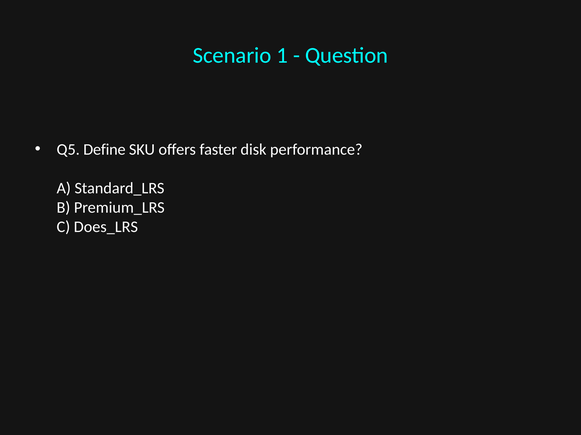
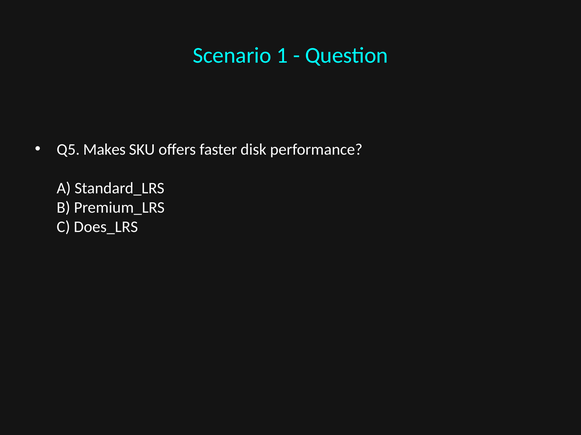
Define: Define -> Makes (104, 150)
